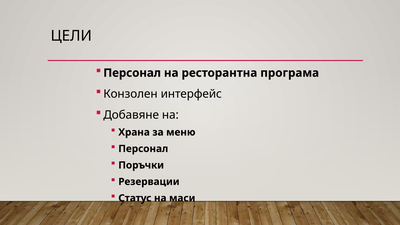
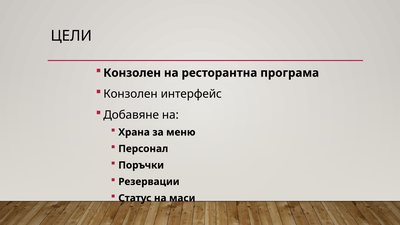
Персонал: Персонал -> Конзолен (132, 73)
